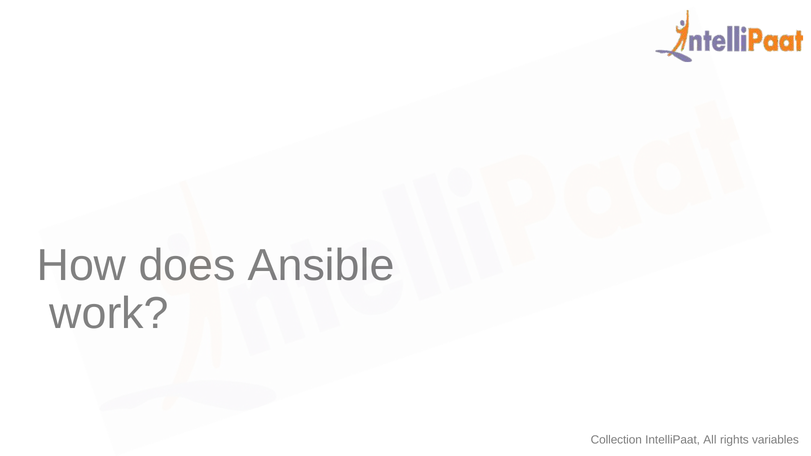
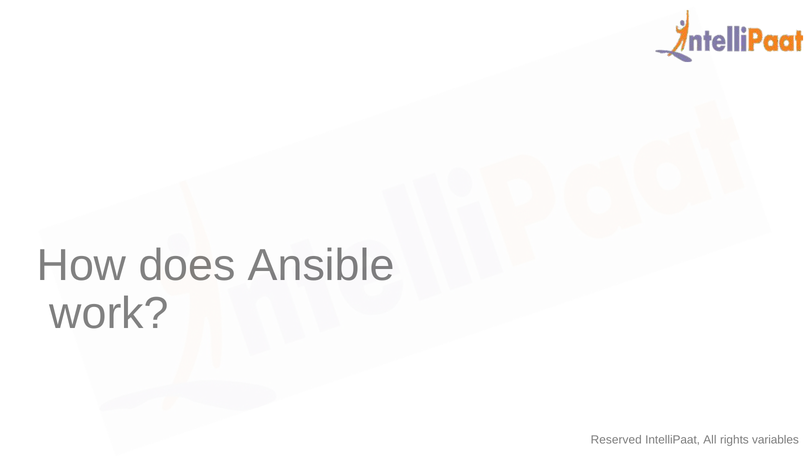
Collection: Collection -> Reserved (616, 440)
